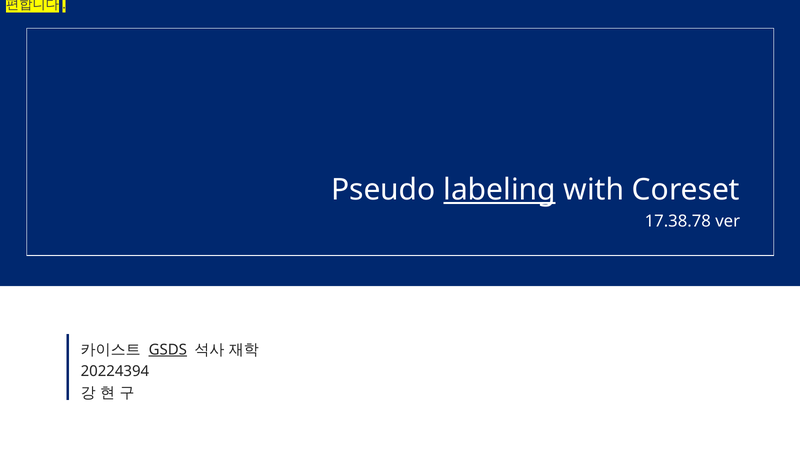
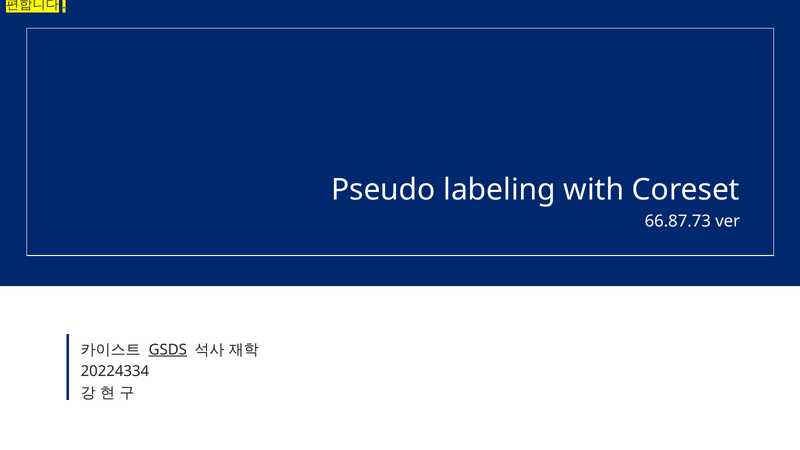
labeling underline: present -> none (500, 190)
17.38.78: 17.38.78 -> 66.87.73 (678, 221)
20224394: 20224394 -> 20224334 (115, 371)
